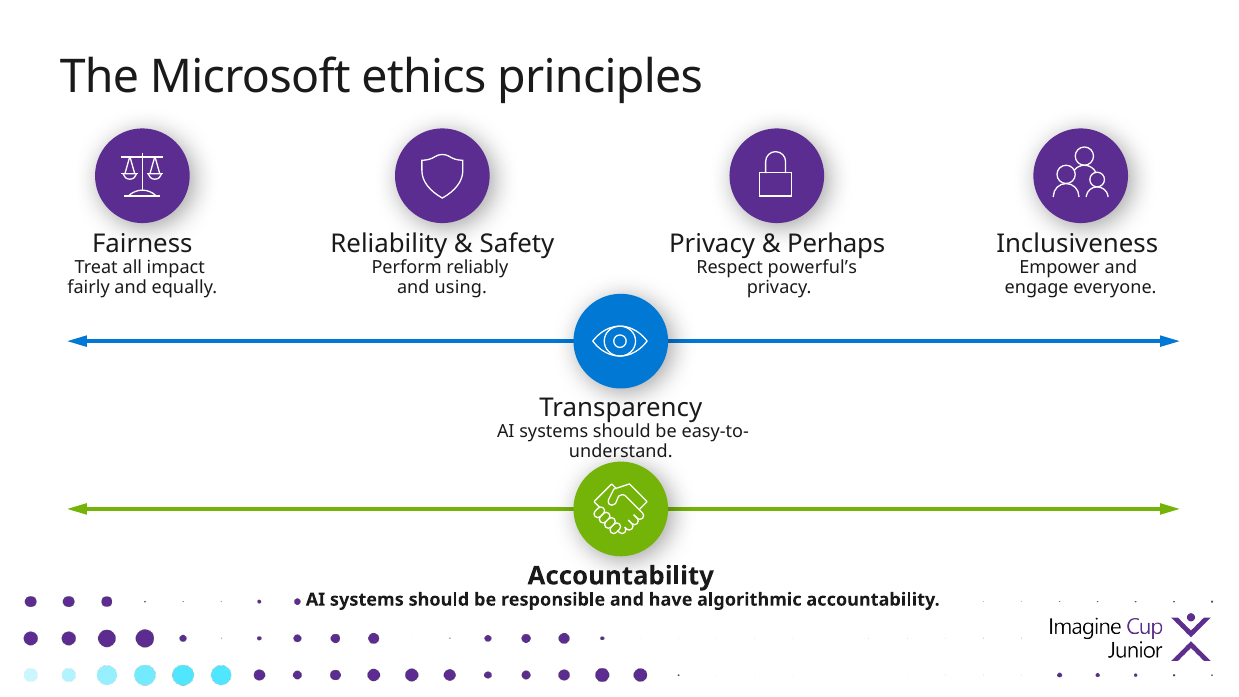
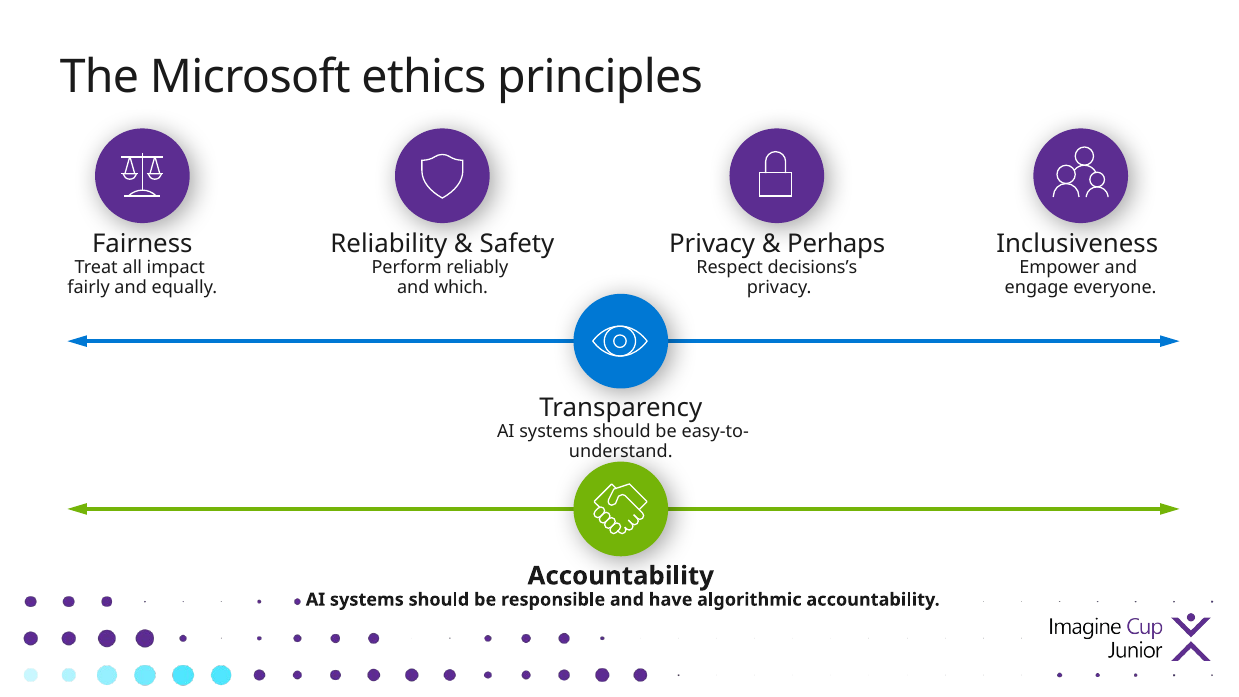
powerful’s: powerful’s -> decisions’s (812, 268)
using: using -> which (461, 287)
